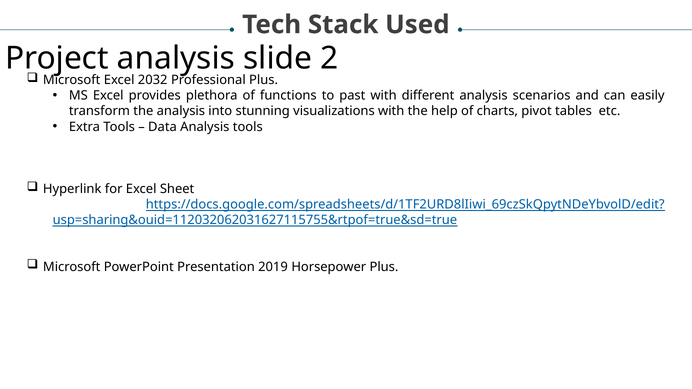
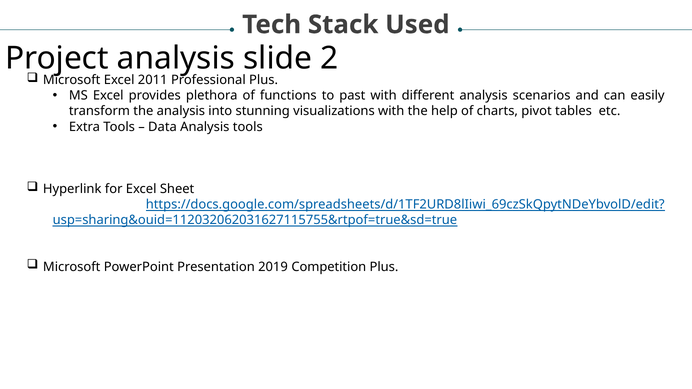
2032: 2032 -> 2011 (153, 80)
Horsepower: Horsepower -> Competition (329, 267)
